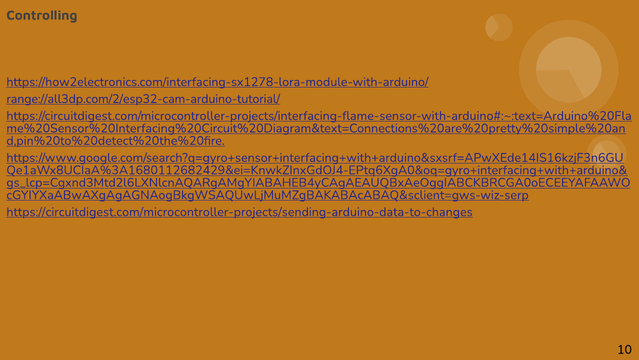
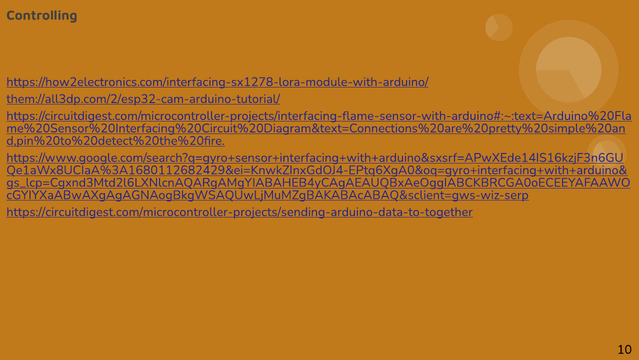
range://all3dp.com/2/esp32-cam-arduino-tutorial/: range://all3dp.com/2/esp32-cam-arduino-tutorial/ -> them://all3dp.com/2/esp32-cam-arduino-tutorial/ (143, 99)
https://circuitdigest.com/microcontroller-projects/sending-arduino-data-to-changes: https://circuitdigest.com/microcontroller-projects/sending-arduino-data-to-changes -> https://circuitdigest.com/microcontroller-projects/sending-arduino-data-to-together (240, 212)
